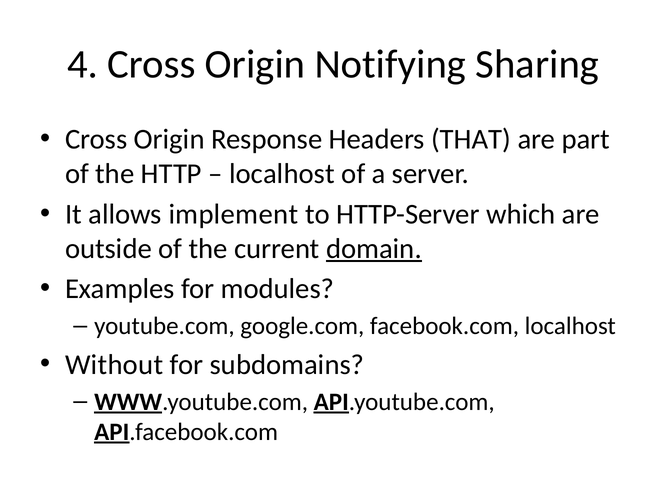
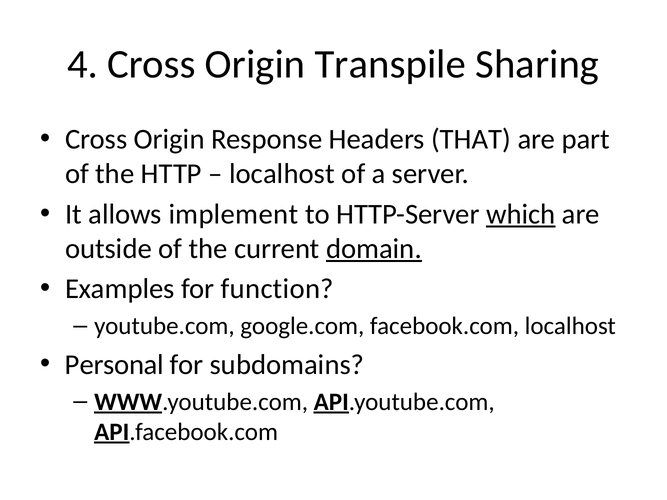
Notifying: Notifying -> Transpile (390, 65)
which underline: none -> present (521, 214)
modules: modules -> function (277, 289)
Without: Without -> Personal (114, 365)
